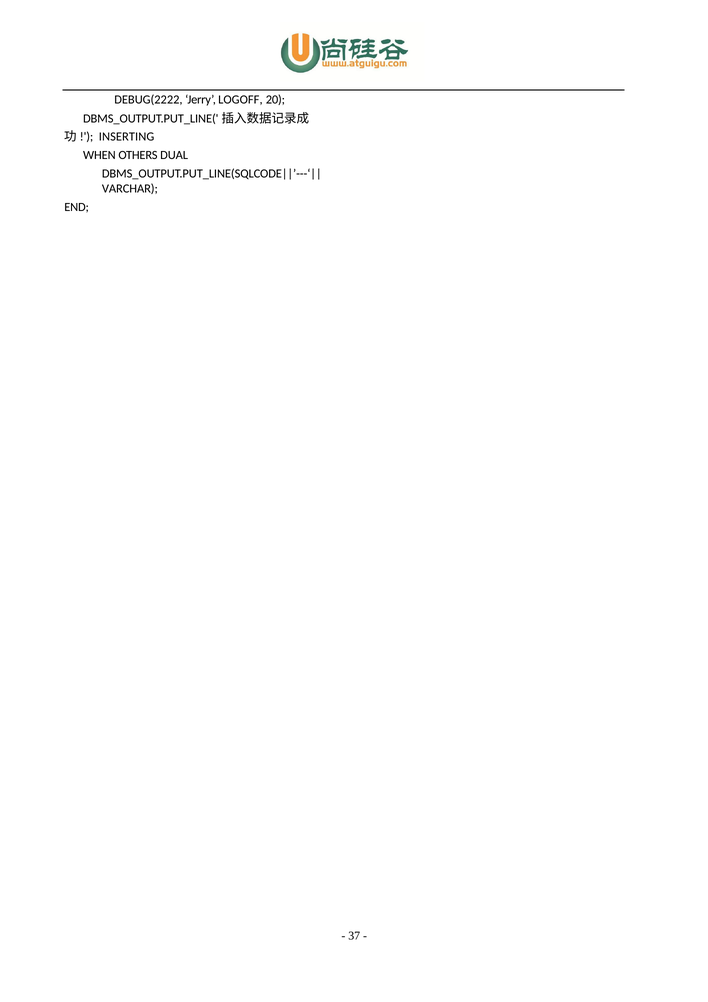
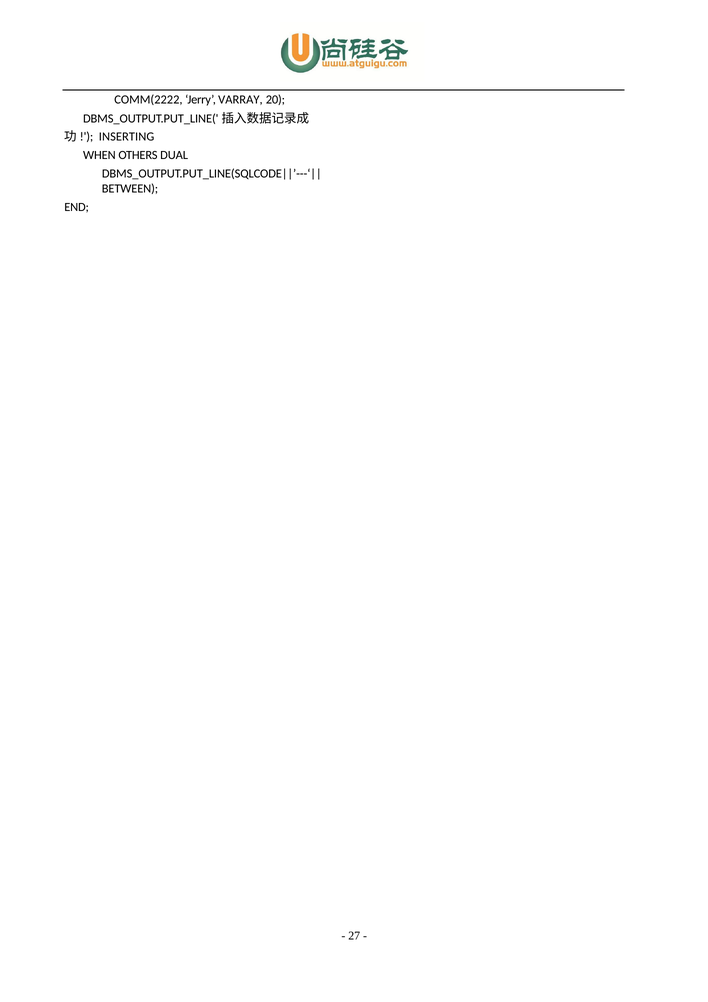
DEBUG(2222: DEBUG(2222 -> COMM(2222 (148, 100)
LOGOFF: LOGOFF -> VARRAY (240, 100)
VARCHAR: VARCHAR -> BETWEEN (130, 189)
37: 37 -> 27 (354, 936)
